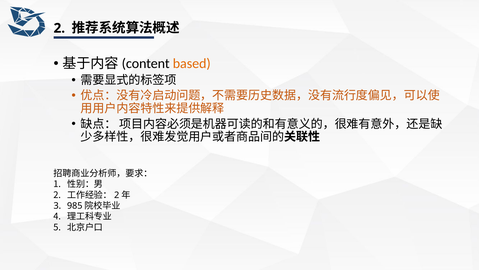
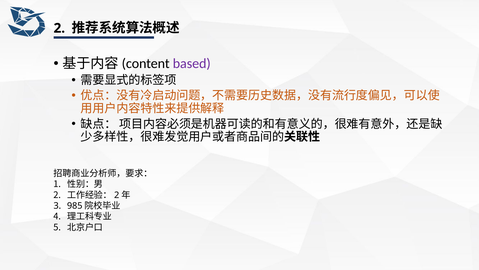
based colour: orange -> purple (192, 64)
